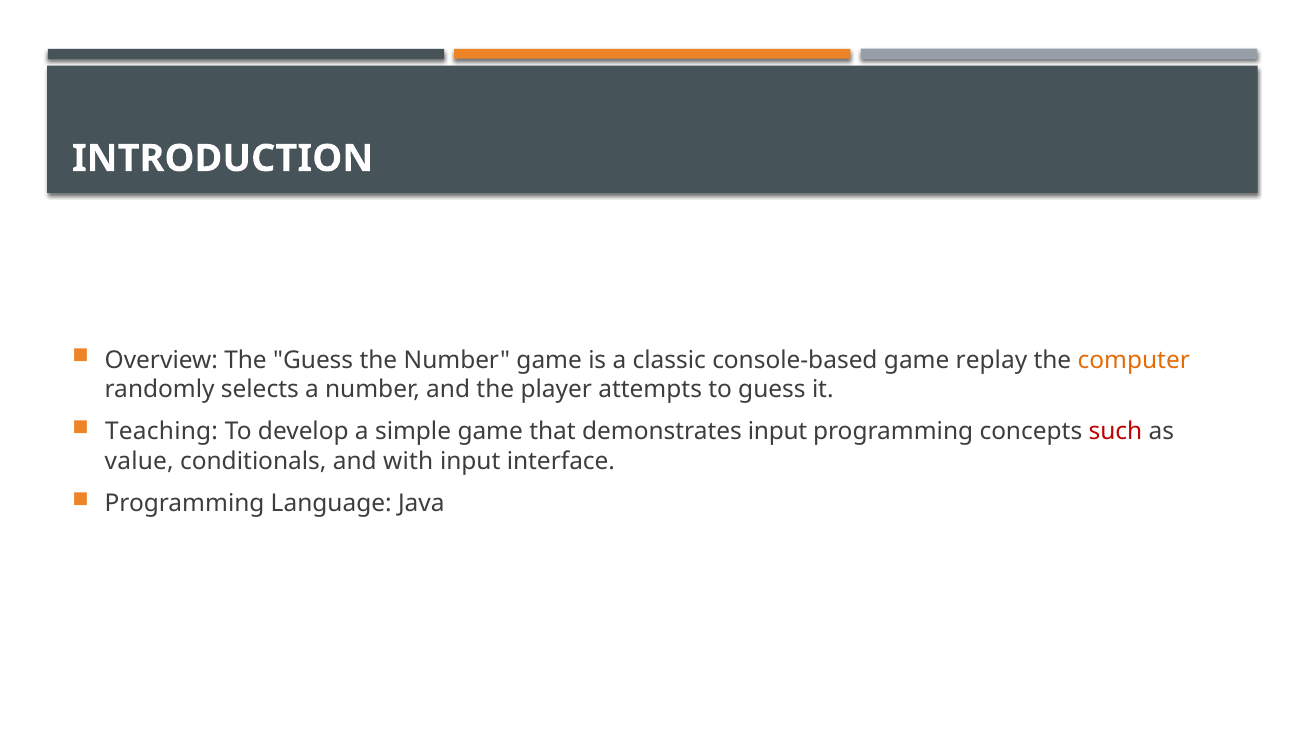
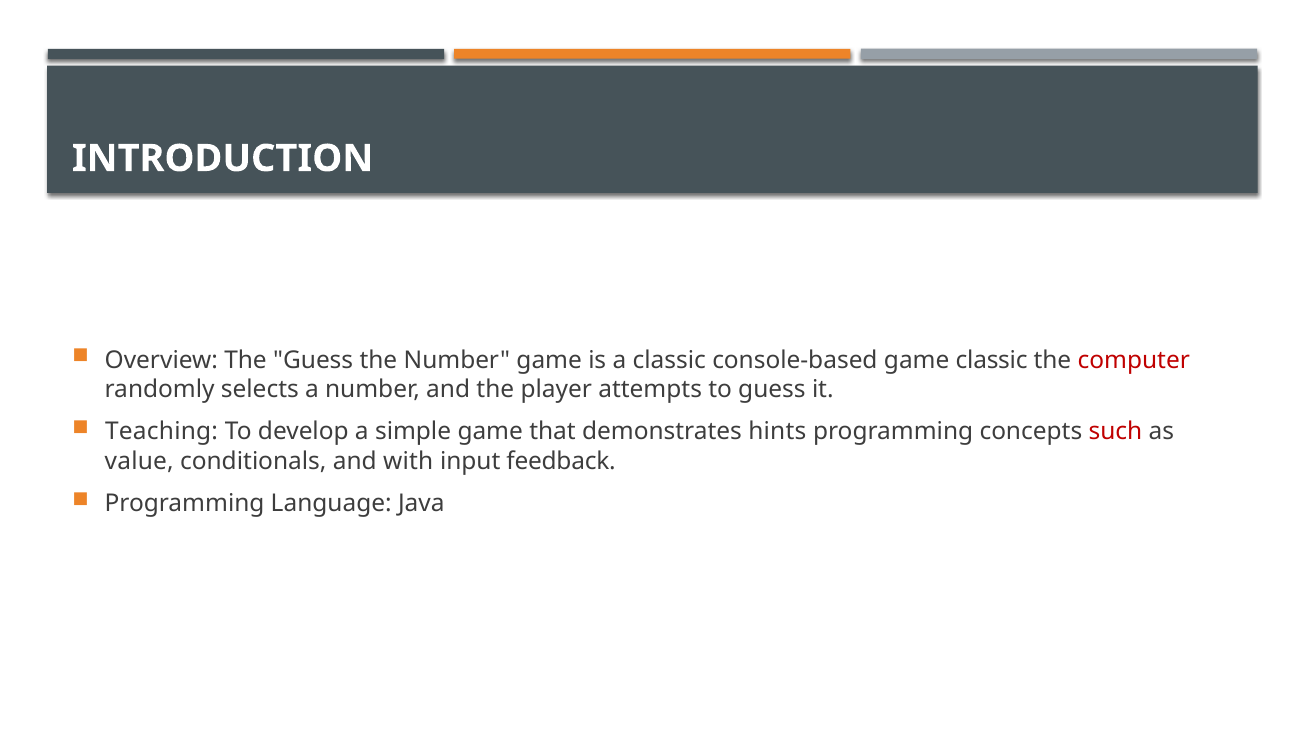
game replay: replay -> classic (992, 360)
computer colour: orange -> red (1134, 360)
demonstrates input: input -> hints (777, 432)
interface: interface -> feedback (561, 461)
